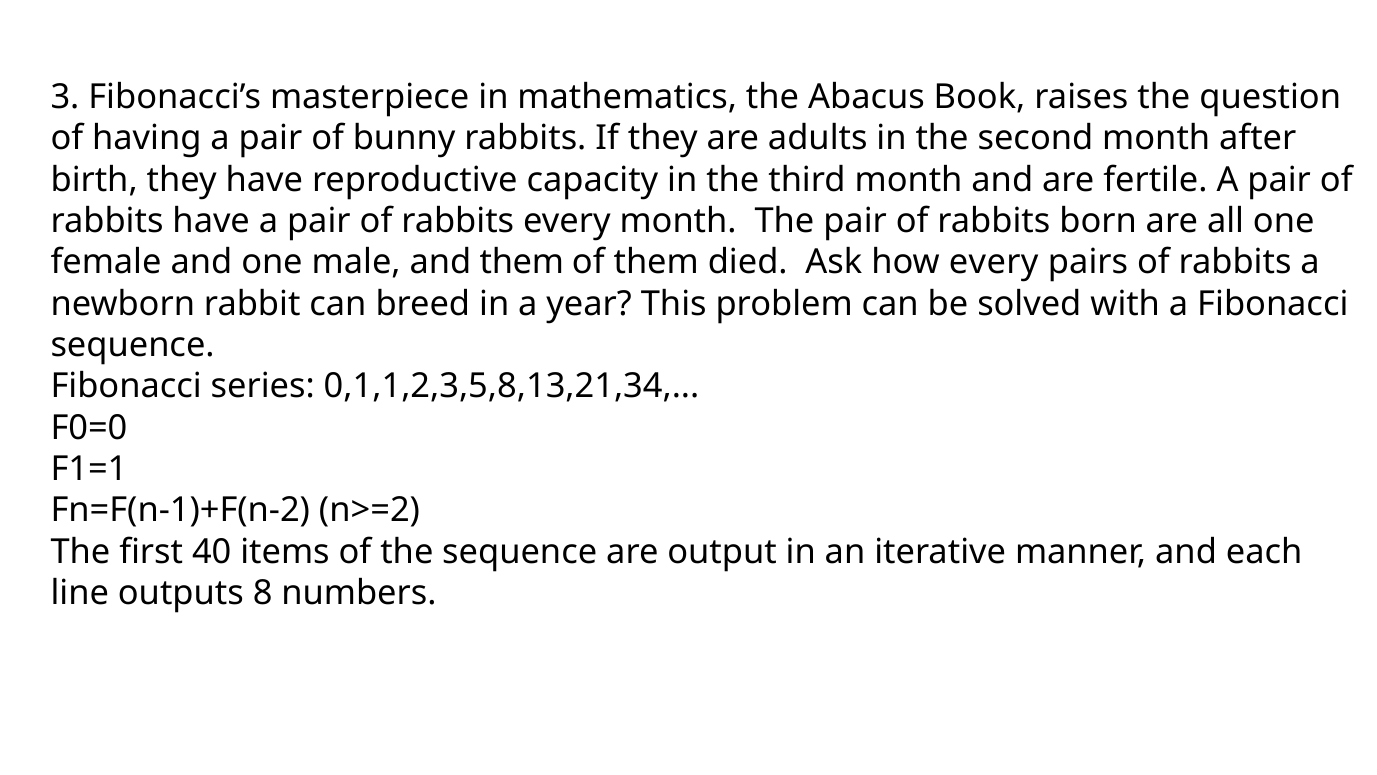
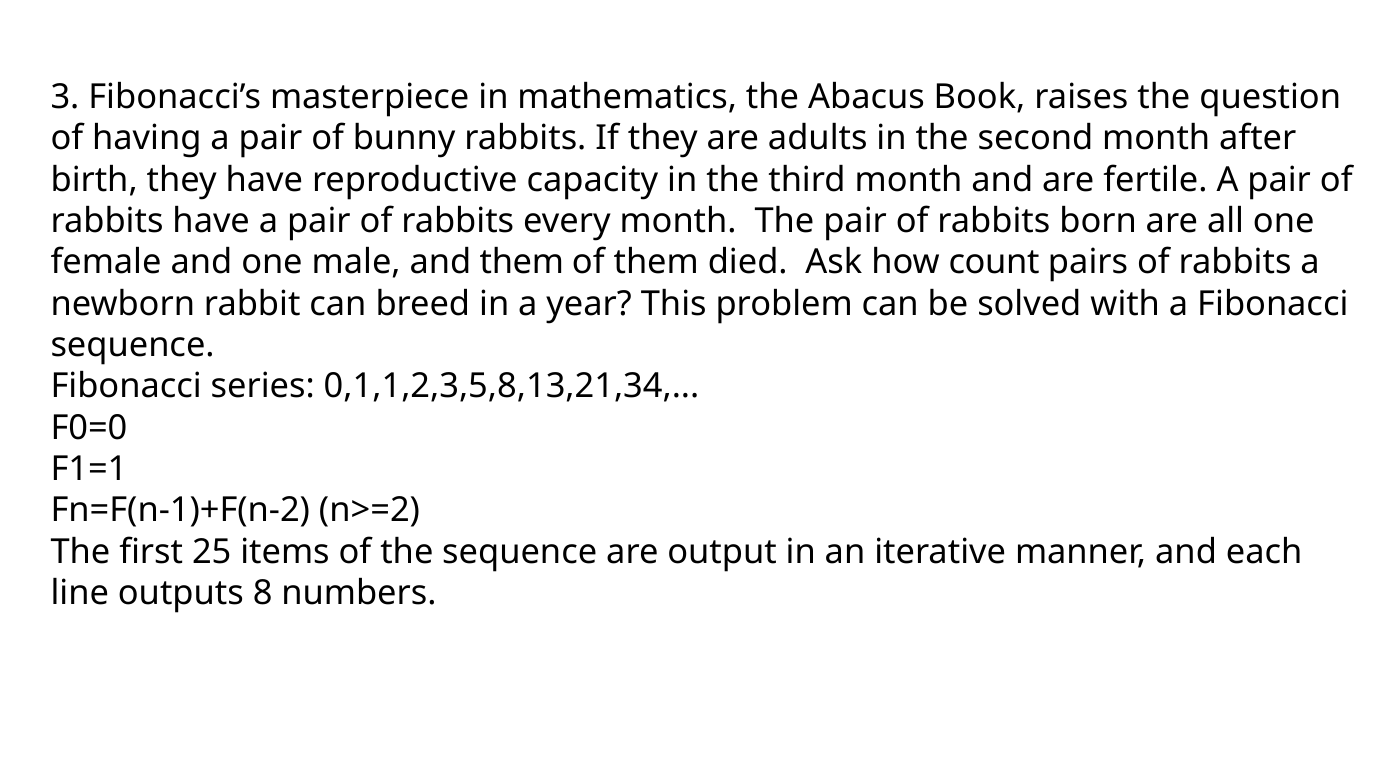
how every: every -> count (994, 262)
40: 40 -> 25 (212, 551)
